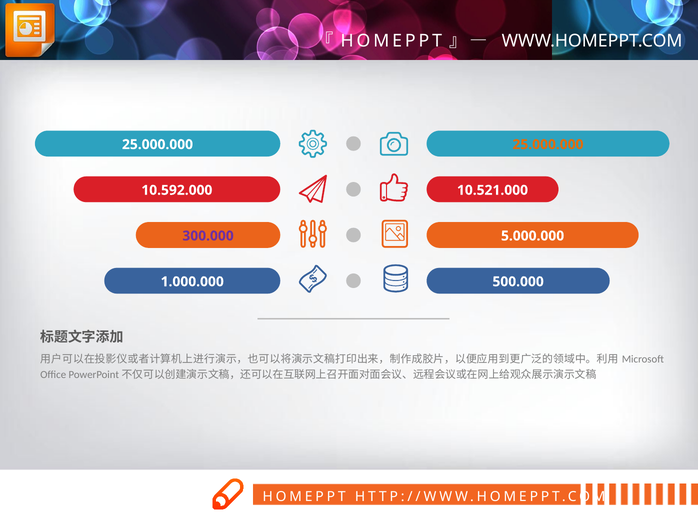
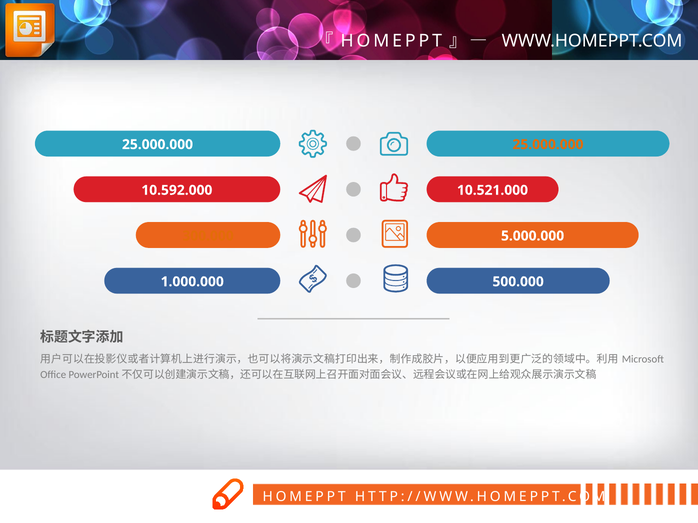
300.000 colour: purple -> orange (208, 236)
